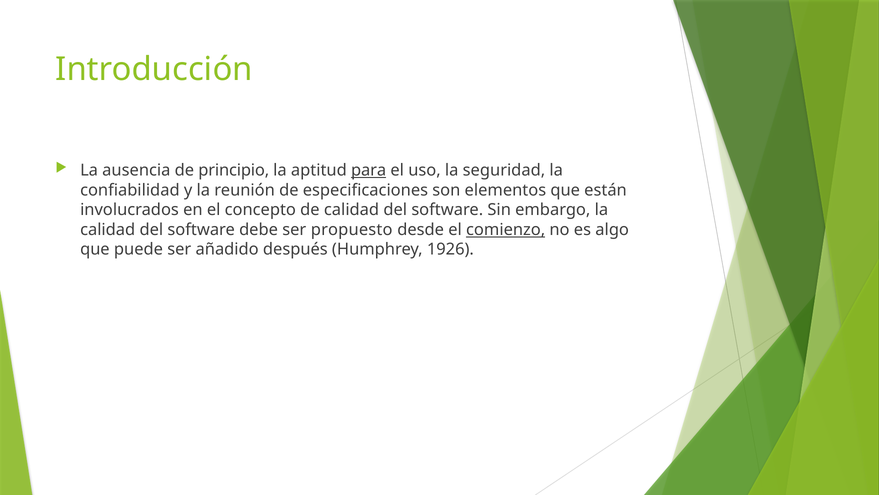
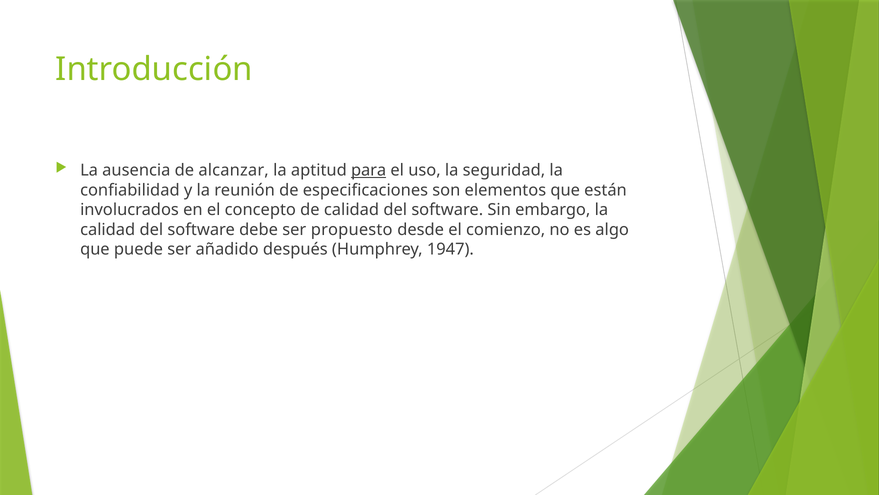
principio: principio -> alcanzar (234, 170)
comienzo underline: present -> none (506, 229)
1926: 1926 -> 1947 (450, 249)
